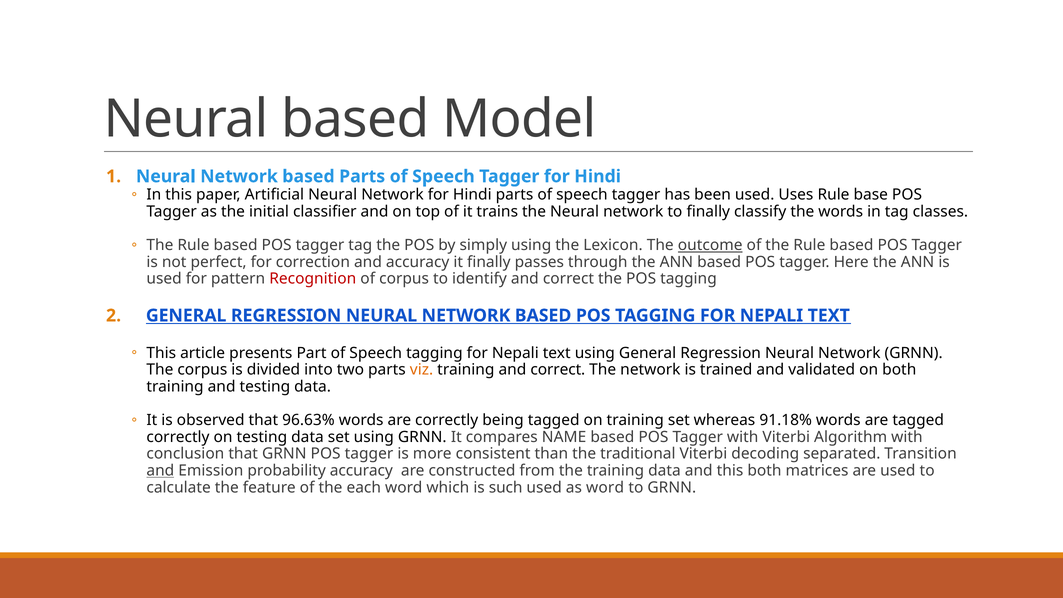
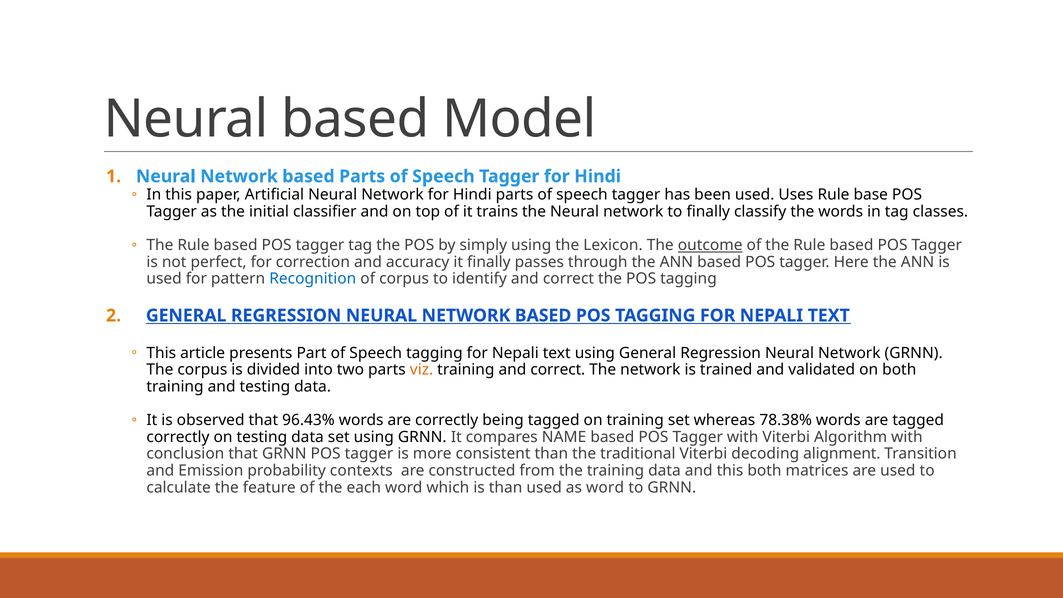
Recognition colour: red -> blue (313, 279)
96.63%: 96.63% -> 96.43% (308, 420)
91.18%: 91.18% -> 78.38% (786, 420)
separated: separated -> alignment (842, 454)
and underline: present -> none (160, 471)
probability accuracy: accuracy -> contexts (361, 471)
is such: such -> than (506, 487)
